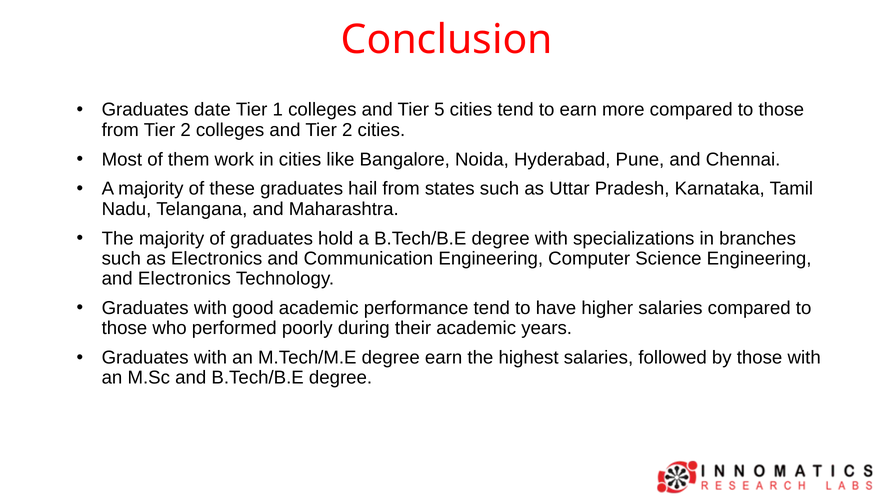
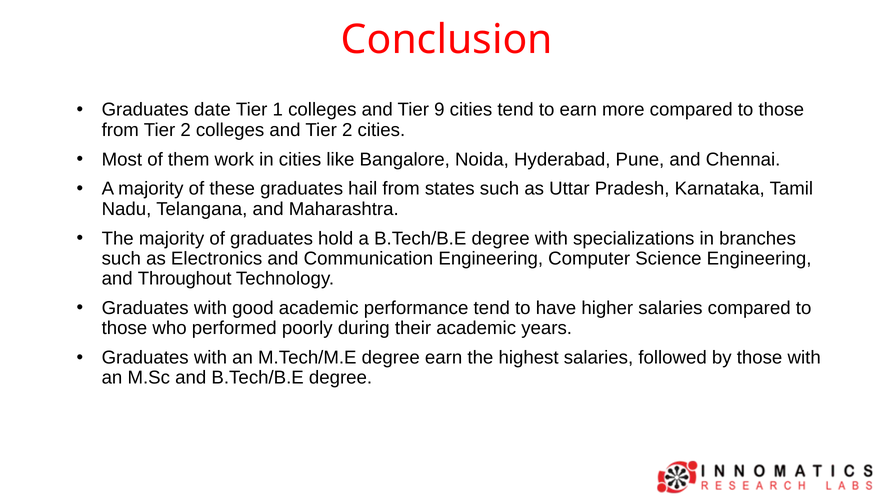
5: 5 -> 9 (439, 110)
and Electronics: Electronics -> Throughout (185, 279)
